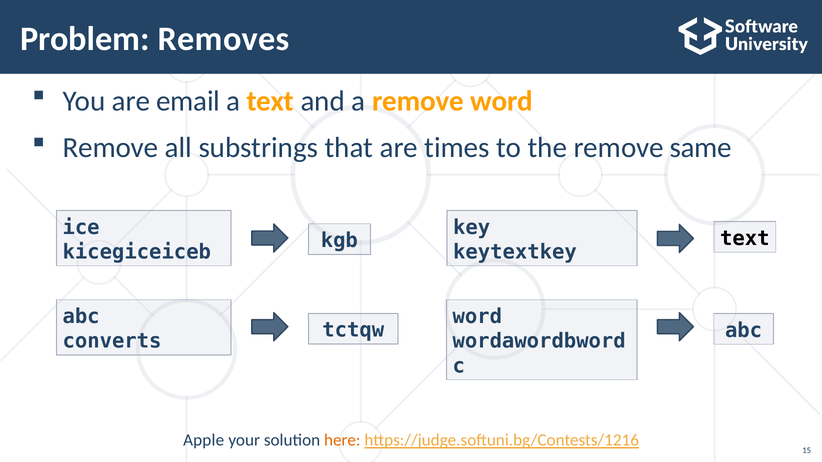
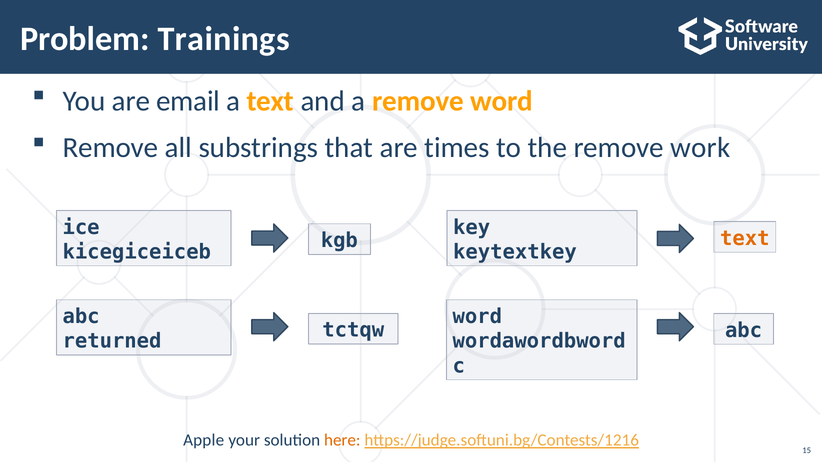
Removes: Removes -> Trainings (224, 39)
same: same -> work (700, 148)
text colour: black -> orange (745, 239)
converts: converts -> returned (112, 341)
